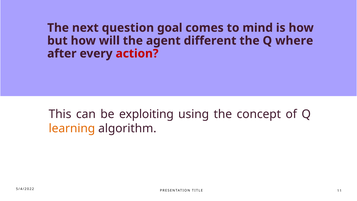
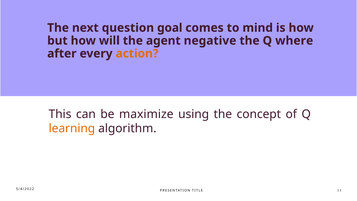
different: different -> negative (210, 41)
action colour: red -> orange (137, 54)
exploiting: exploiting -> maximize (146, 114)
